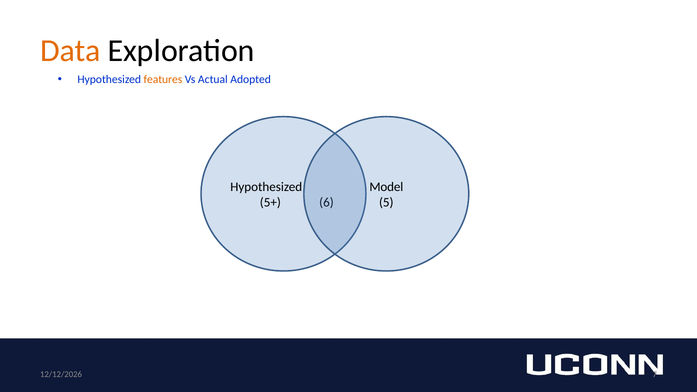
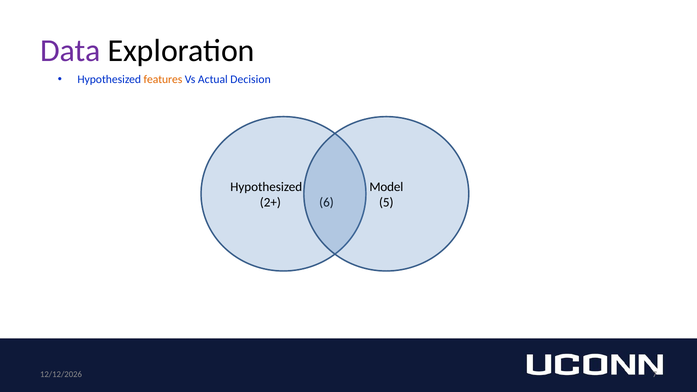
Data colour: orange -> purple (70, 51)
Adopted: Adopted -> Decision (251, 80)
5+: 5+ -> 2+ (270, 203)
